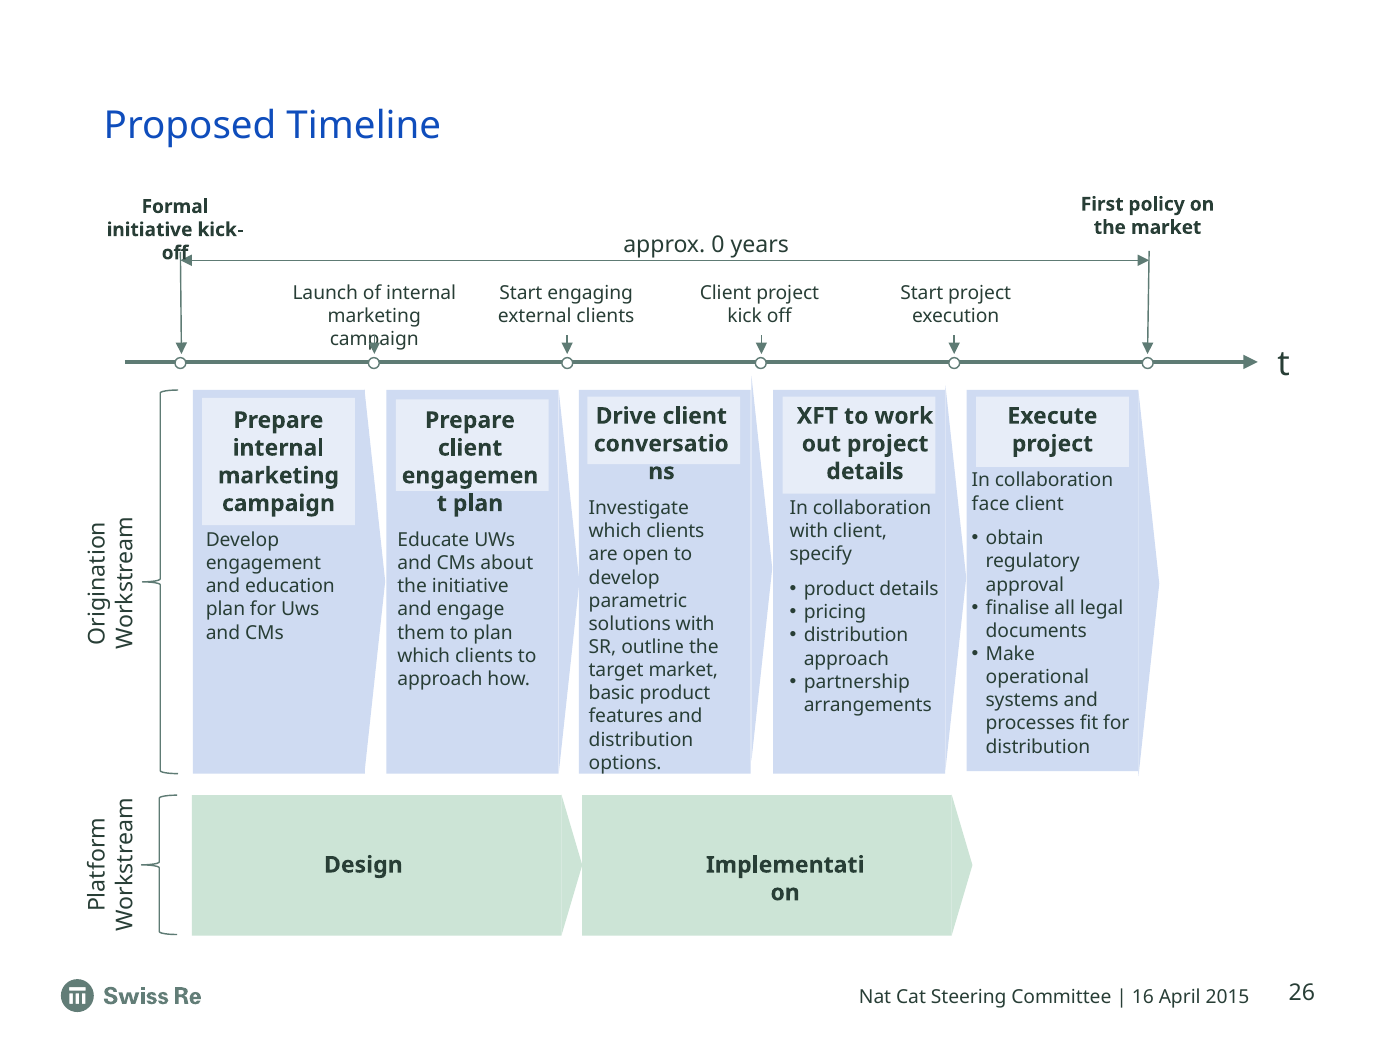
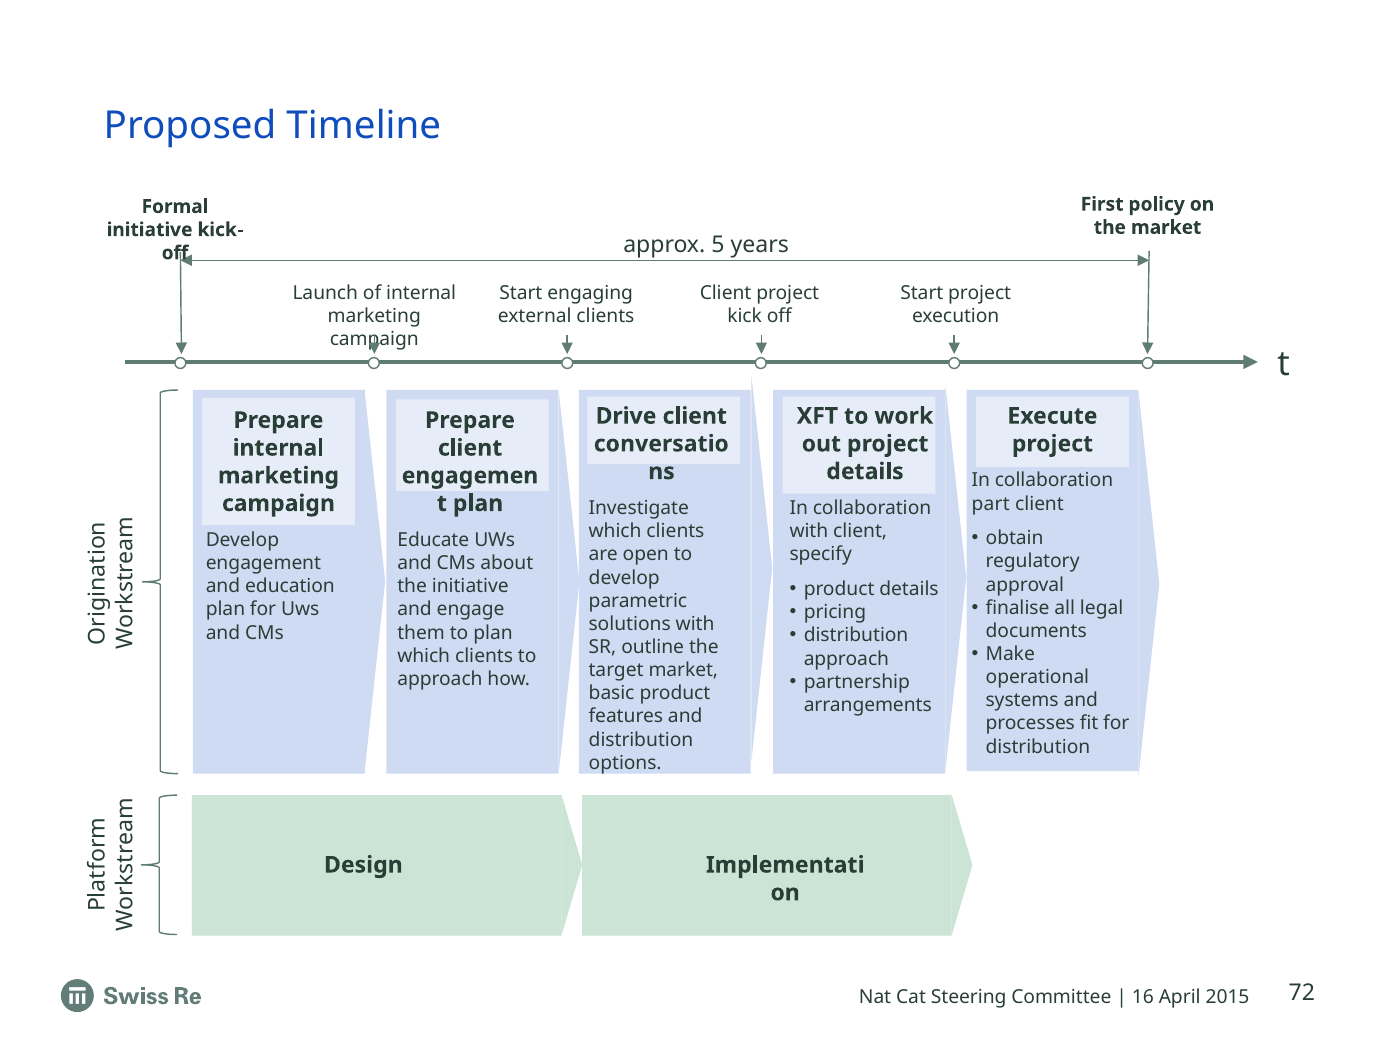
0: 0 -> 5 (718, 245)
face: face -> part (991, 503)
26: 26 -> 72 (1302, 993)
